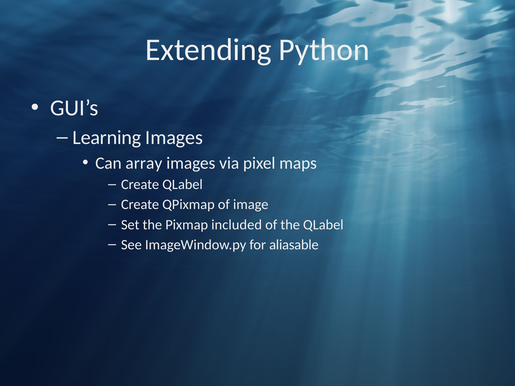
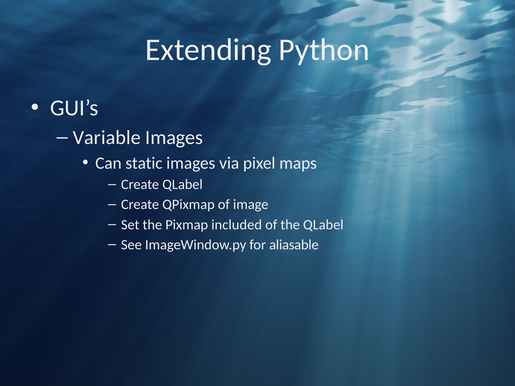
Learning: Learning -> Variable (107, 138)
array: array -> static (144, 163)
